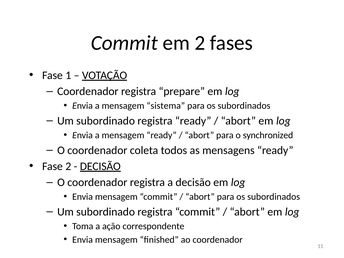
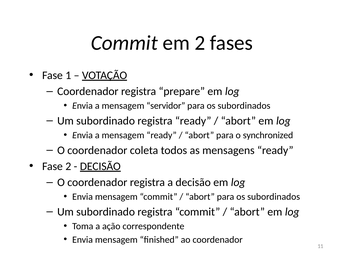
sistema: sistema -> servidor (166, 106)
